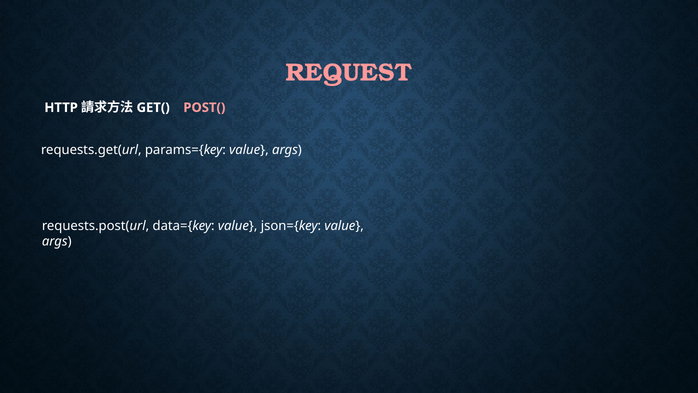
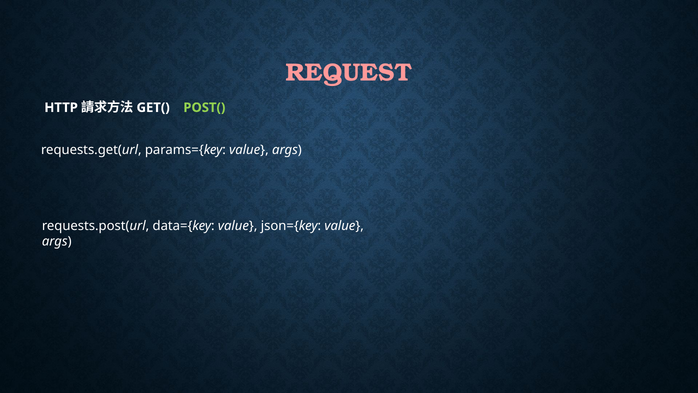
POST( colour: pink -> light green (204, 107)
